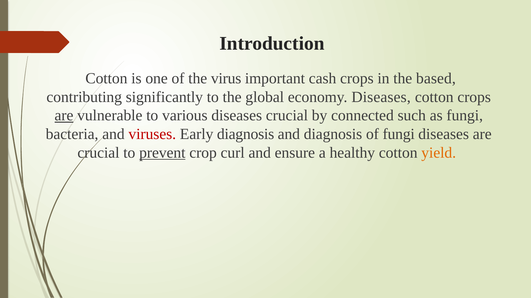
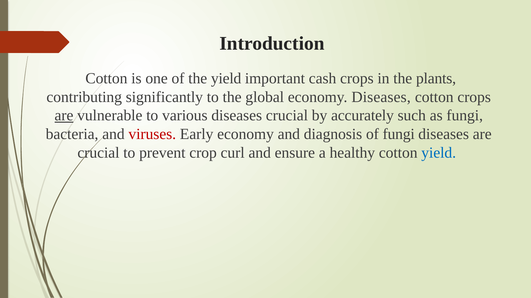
the virus: virus -> yield (226, 79)
based: based -> plants (436, 79)
connected: connected -> accurately (362, 116)
Early diagnosis: diagnosis -> economy (246, 134)
prevent underline: present -> none (162, 153)
yield colour: orange -> blue (439, 153)
